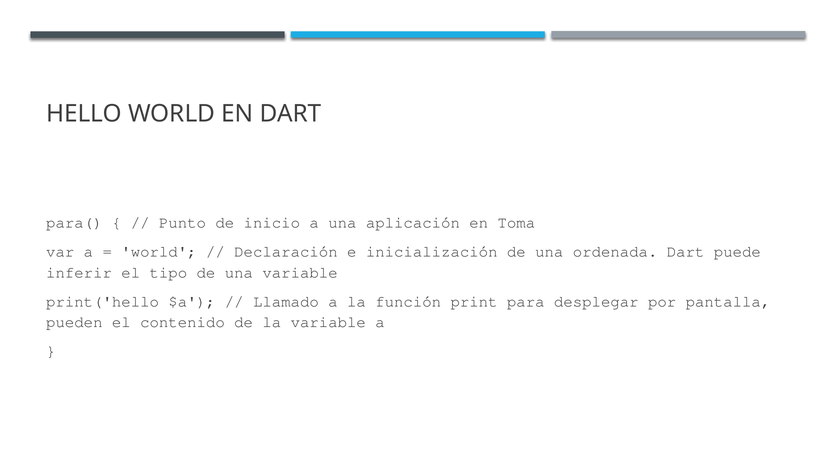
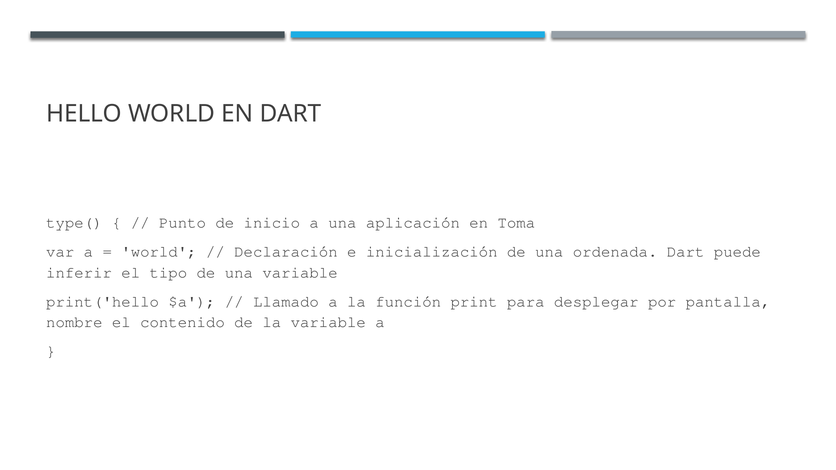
para(: para( -> type( (74, 223)
pueden: pueden -> nombre (74, 322)
